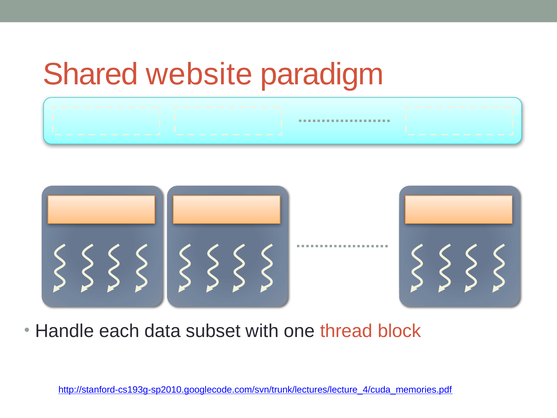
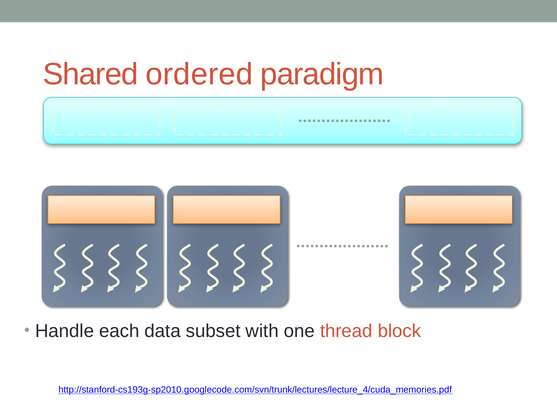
website: website -> ordered (199, 74)
